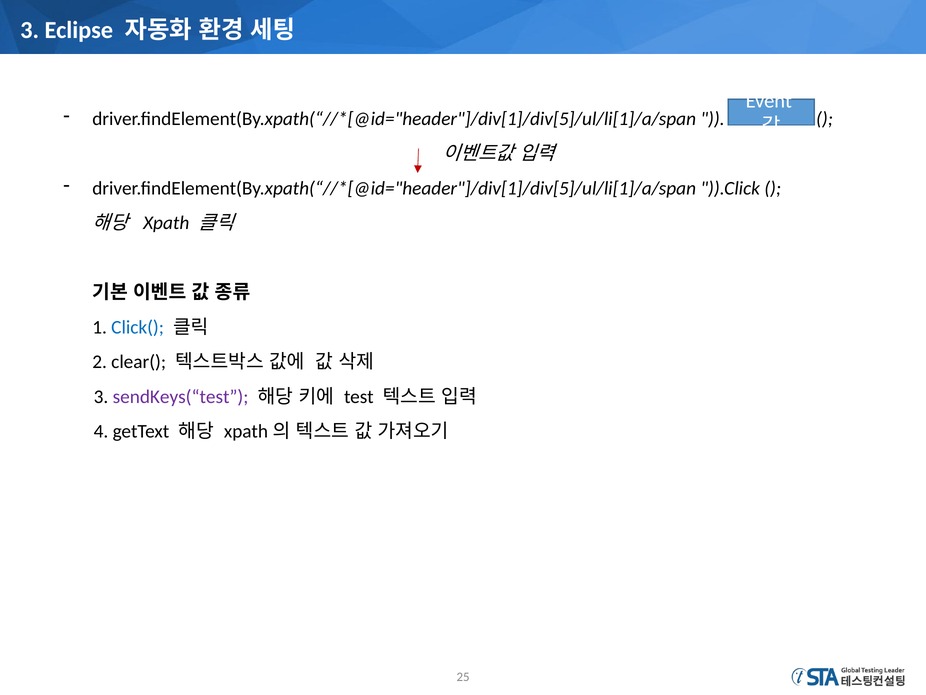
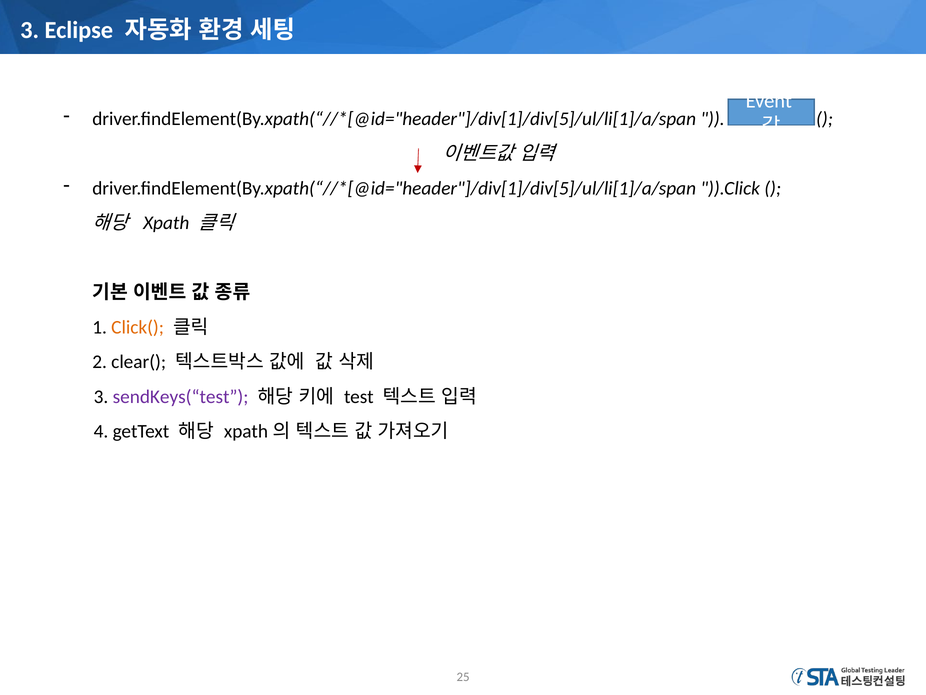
Click( colour: blue -> orange (138, 327)
